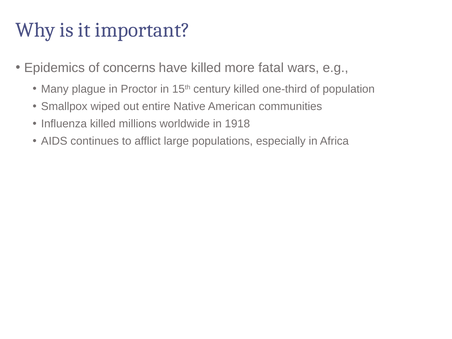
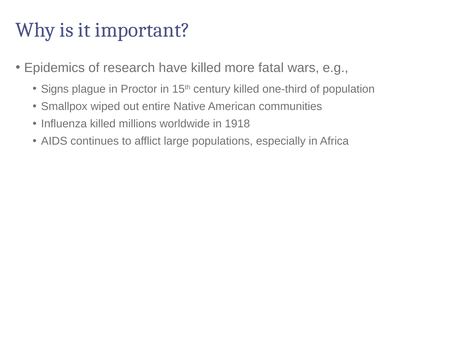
concerns: concerns -> research (129, 68)
Many: Many -> Signs (55, 89)
